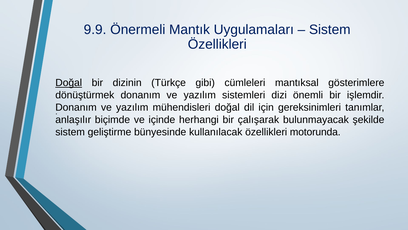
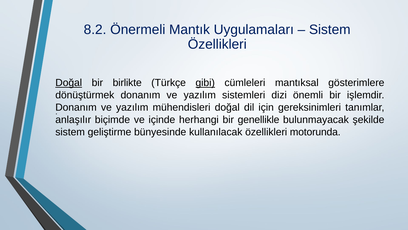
9.9: 9.9 -> 8.2 (95, 30)
dizinin: dizinin -> birlikte (127, 83)
gibi underline: none -> present (205, 83)
çalışarak: çalışarak -> genellikle (259, 119)
